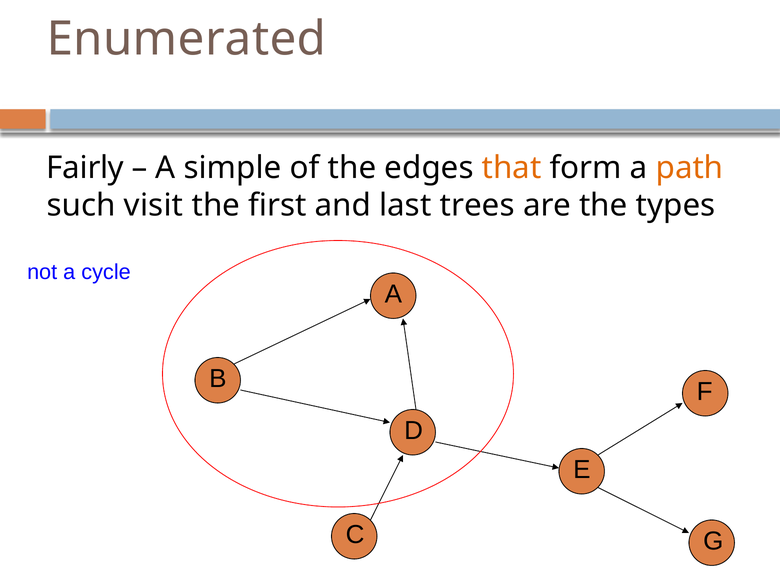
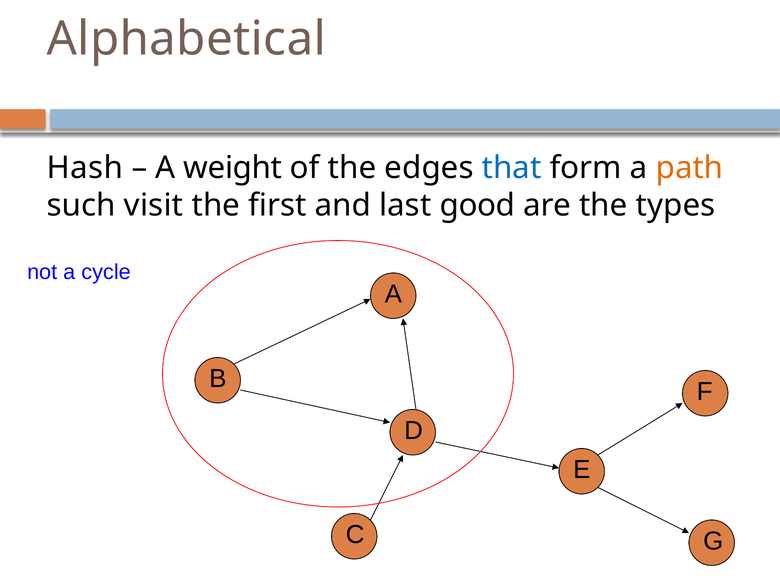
Enumerated: Enumerated -> Alphabetical (186, 39)
Fairly: Fairly -> Hash (85, 168)
simple: simple -> weight (233, 168)
that colour: orange -> blue (512, 168)
trees: trees -> good (477, 206)
